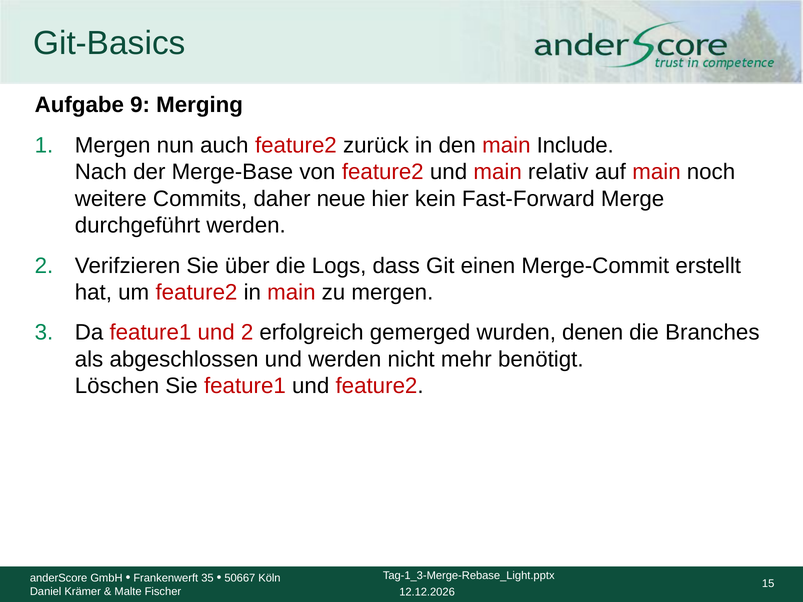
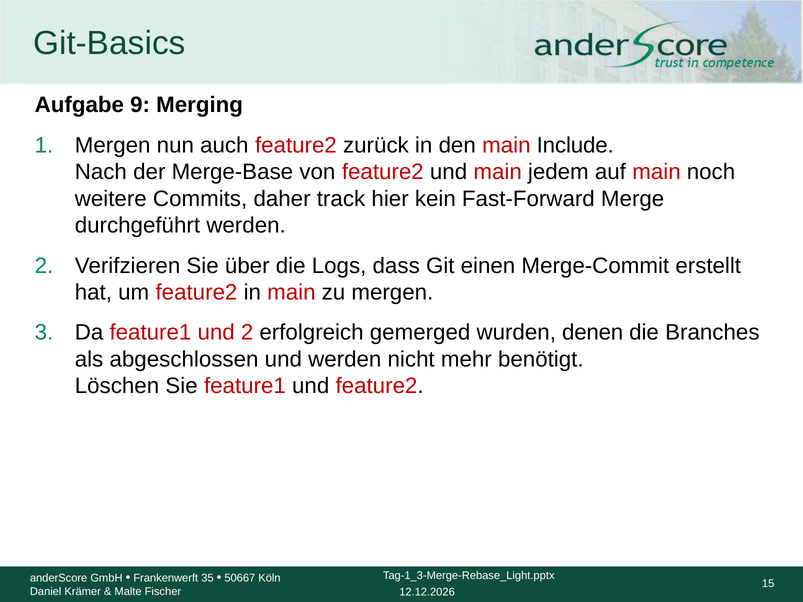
relativ: relativ -> jedem (558, 172)
neue: neue -> track (341, 199)
